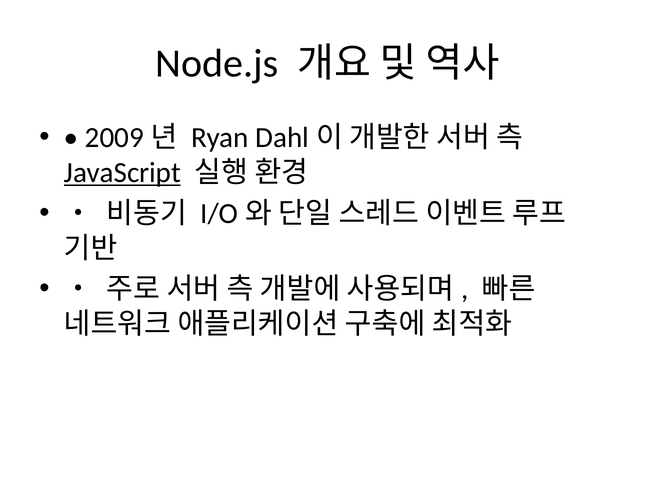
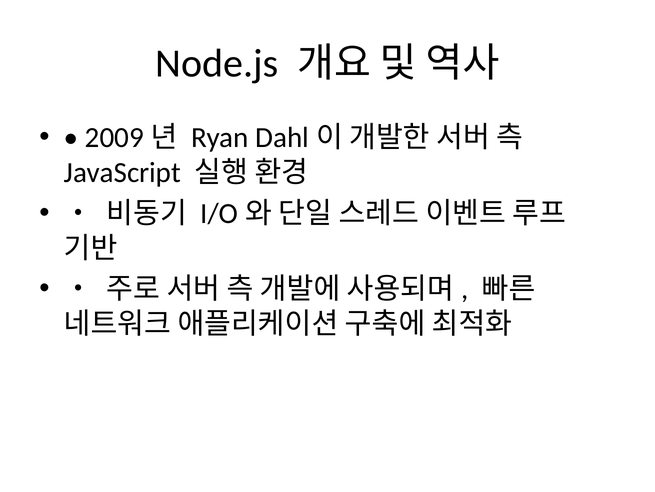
JavaScript underline: present -> none (122, 172)
